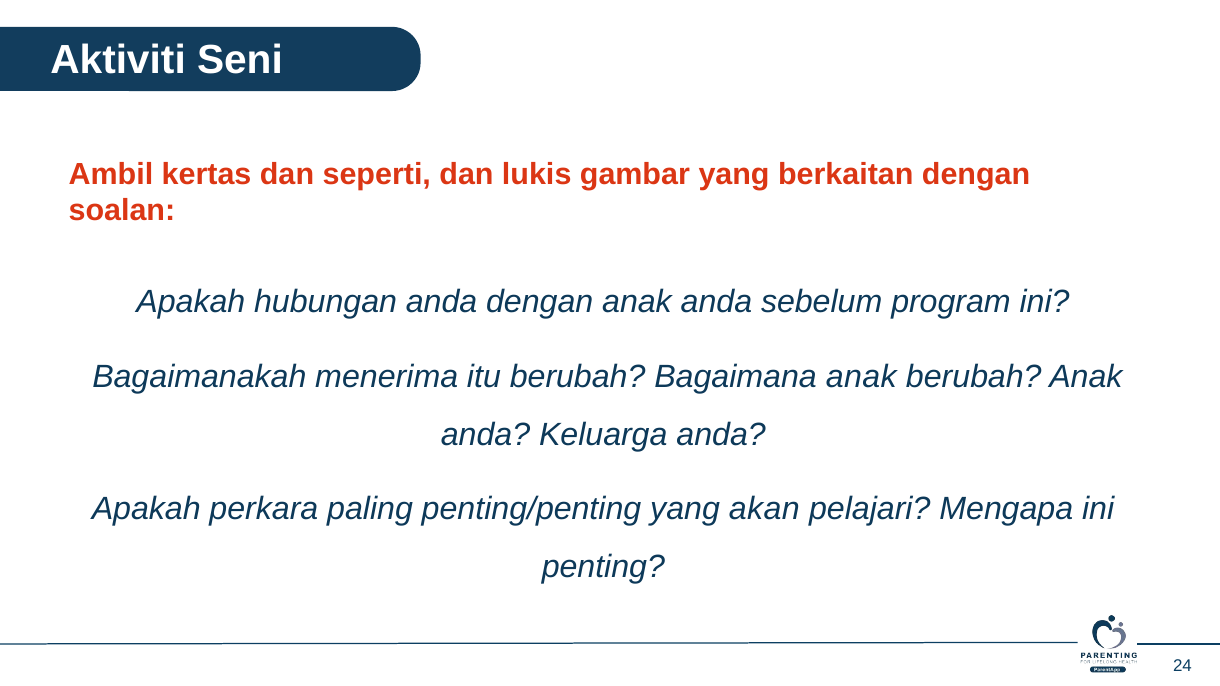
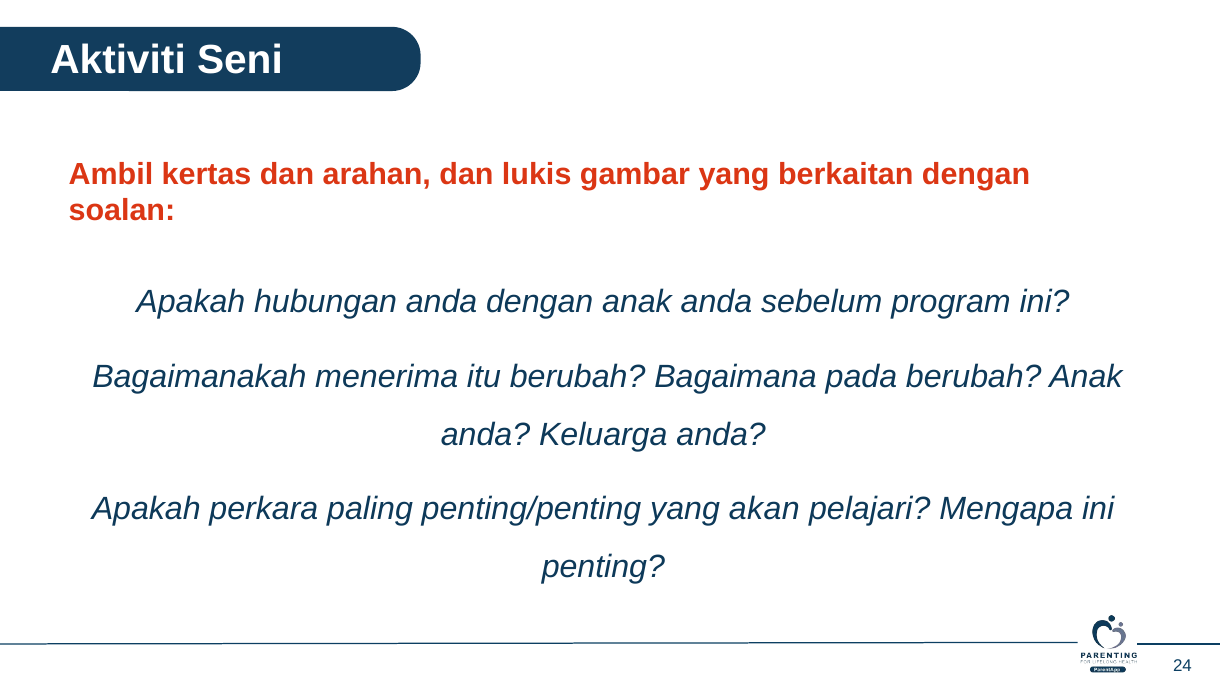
seperti: seperti -> arahan (377, 174)
Bagaimana anak: anak -> pada (861, 377)
